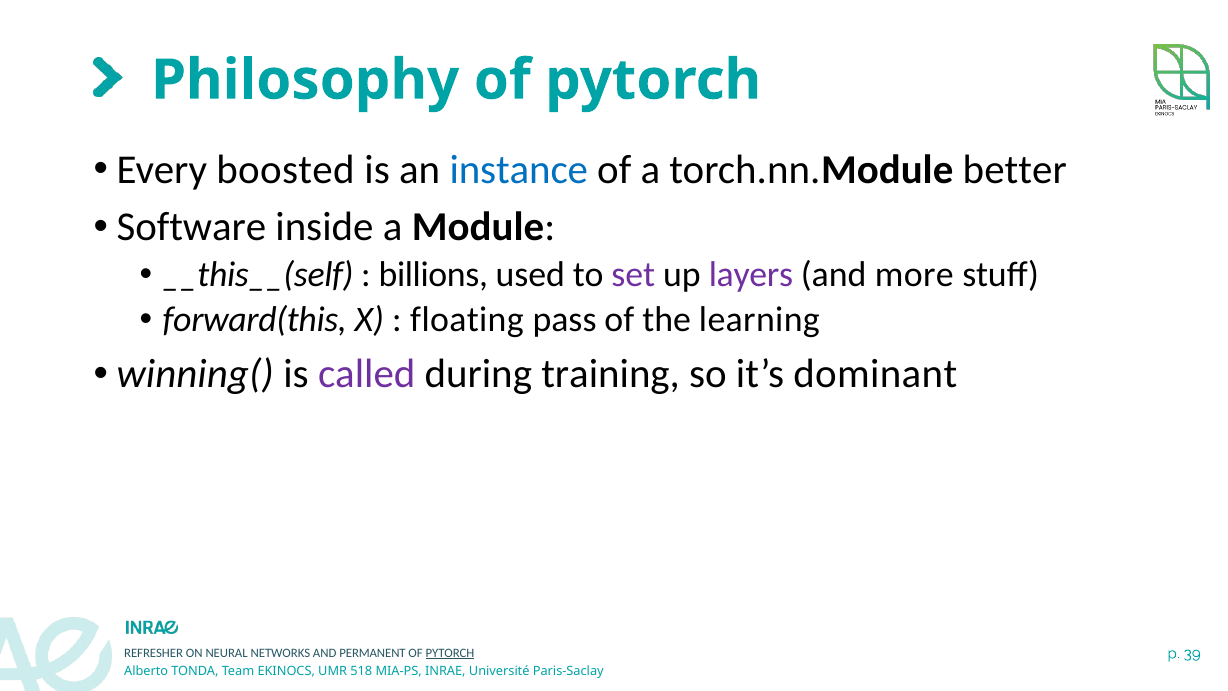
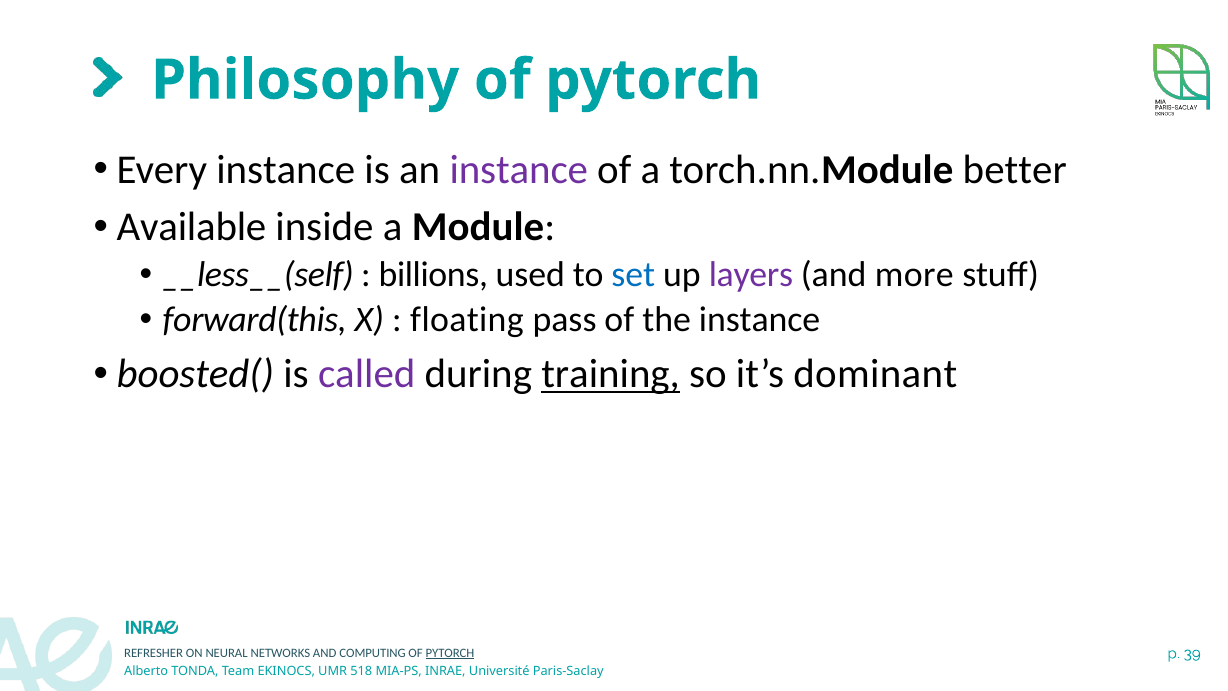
Every boosted: boosted -> instance (286, 170)
instance colour: blue -> purple (519, 170)
Software: Software -> Available (191, 227)
__this__(self: __this__(self -> __less__(self (258, 275)
set colour: purple -> blue (633, 275)
the learning: learning -> instance (760, 320)
winning(: winning( -> boosted( (195, 374)
training underline: none -> present (611, 374)
PERMANENT: PERMANENT -> COMPUTING (373, 653)
